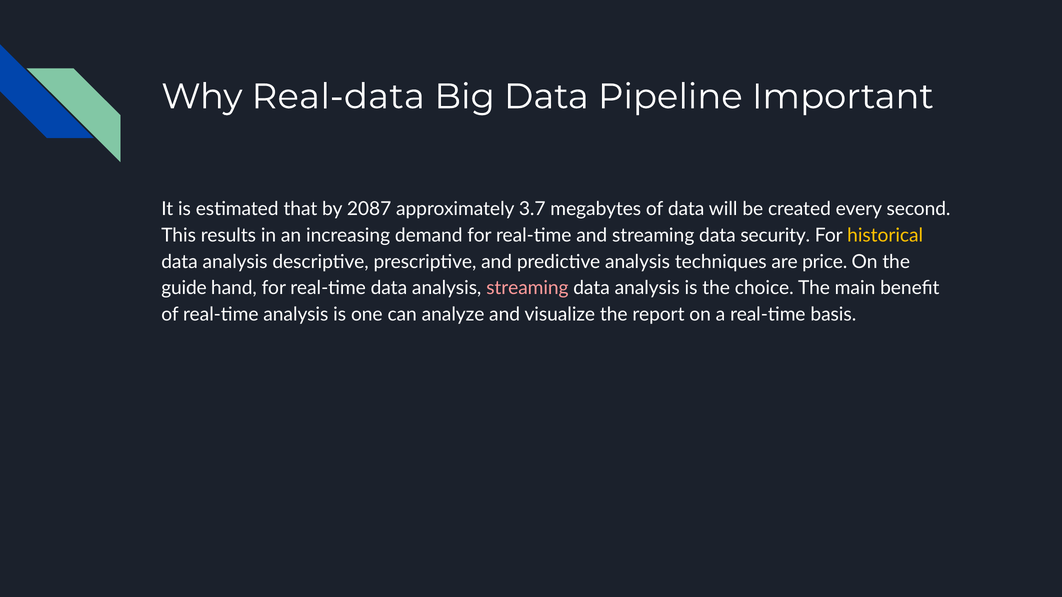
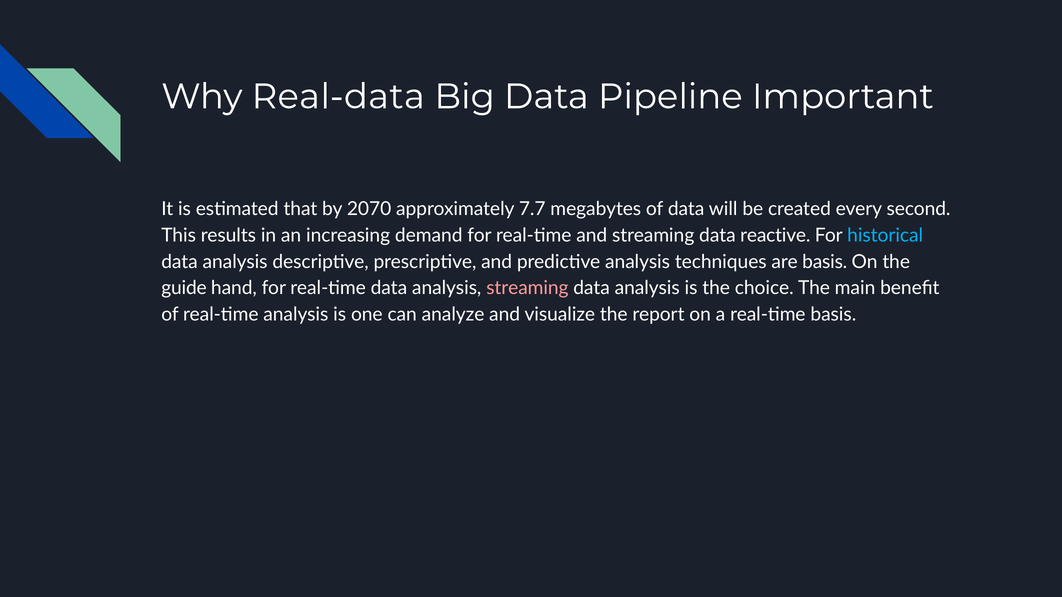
2087: 2087 -> 2070 (369, 209)
3.7: 3.7 -> 7.7 (532, 209)
security: security -> reactive (775, 235)
historical colour: yellow -> light blue (885, 235)
are price: price -> basis (825, 262)
